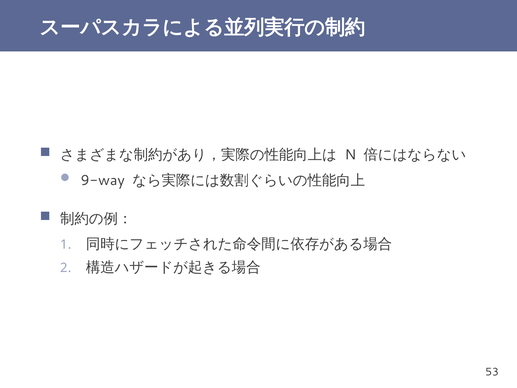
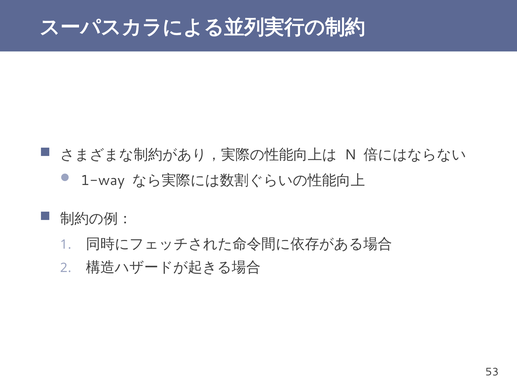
9-way: 9-way -> 1-way (103, 180)
